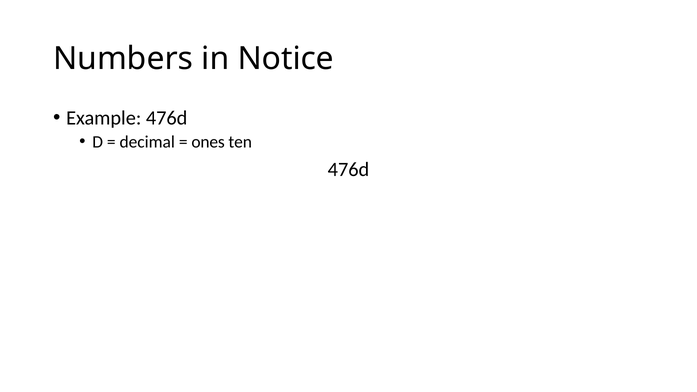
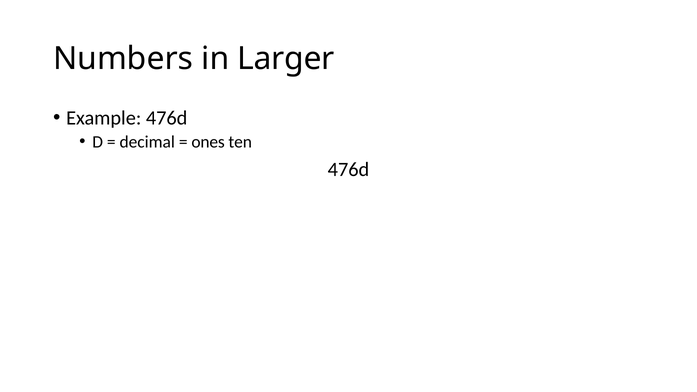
Notice: Notice -> Larger (286, 59)
